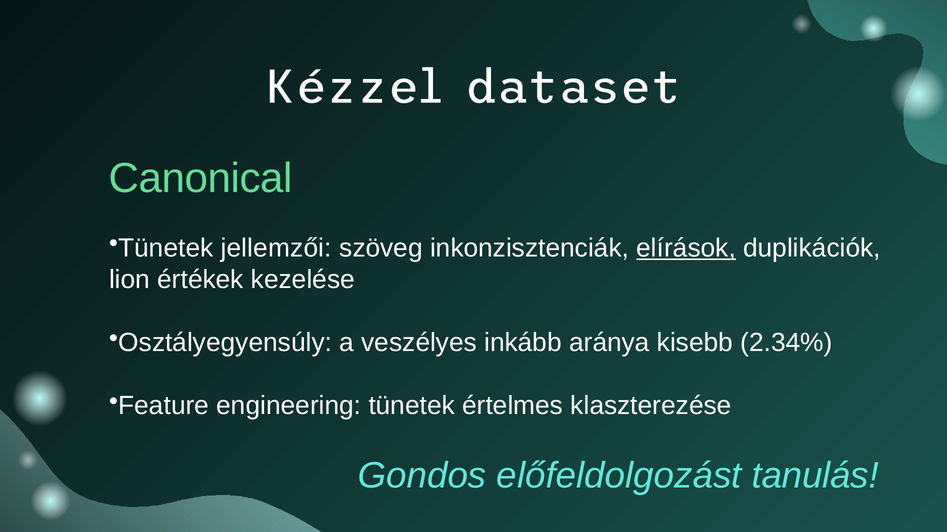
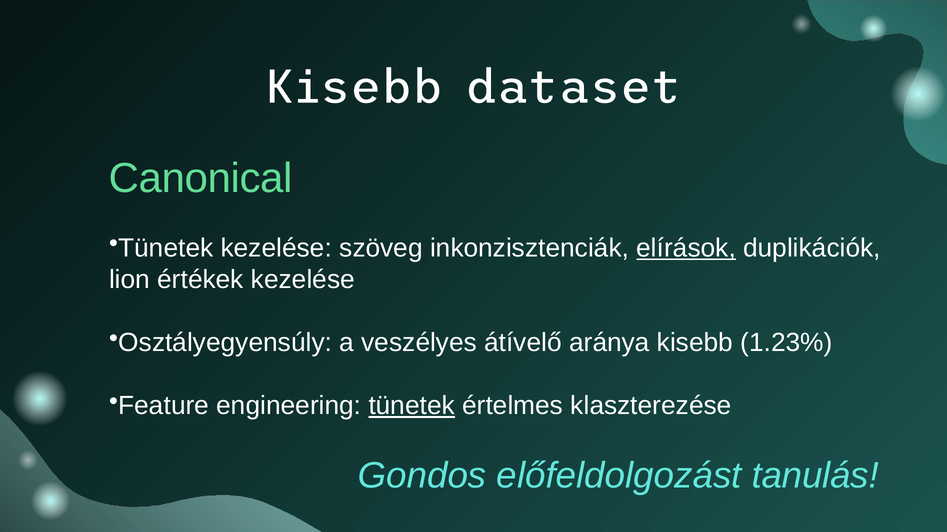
Kézzel: Kézzel -> Kisebb (354, 87)
Tünetek jellemzői: jellemzői -> kezelése (276, 248)
inkább: inkább -> átívelő (523, 343)
2.34%: 2.34% -> 1.23% (786, 343)
tünetek underline: none -> present (412, 406)
